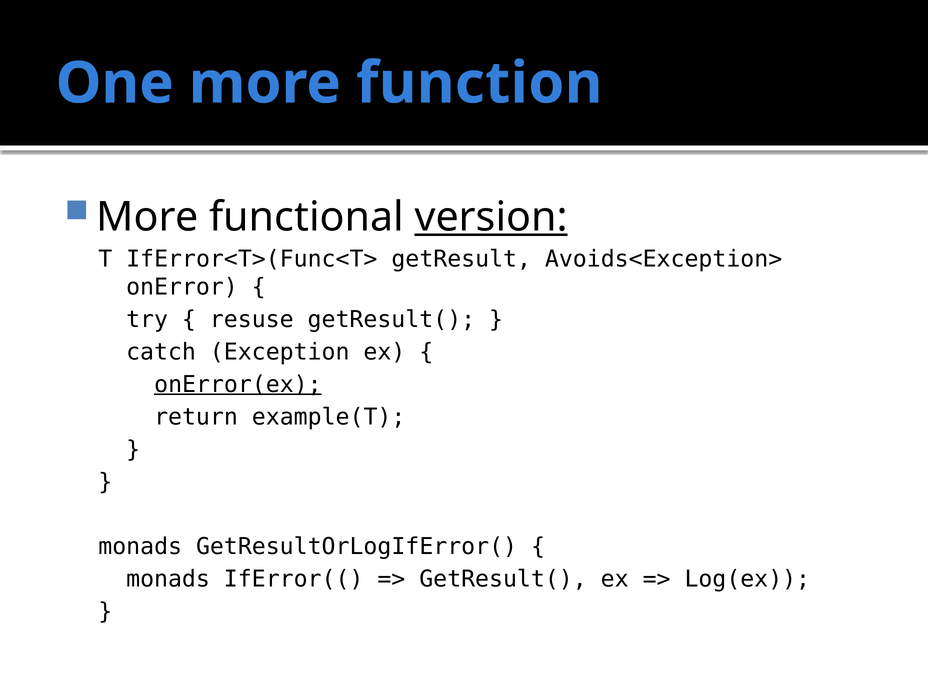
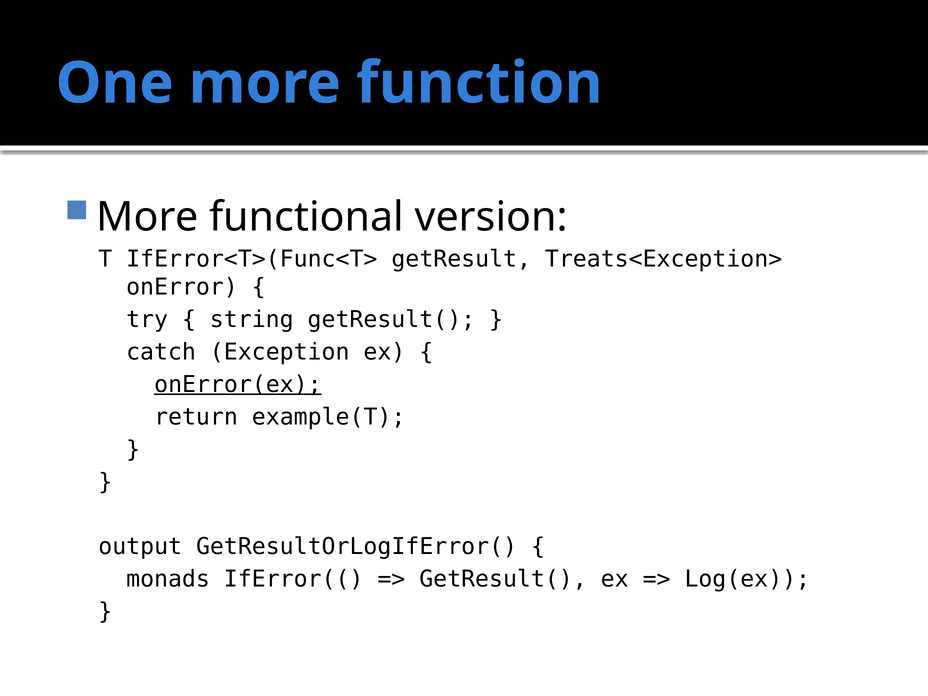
version underline: present -> none (491, 217)
Avoids<Exception>: Avoids<Exception> -> Treats<Exception> (664, 259)
resuse: resuse -> string (252, 319)
monads: monads -> output (140, 547)
